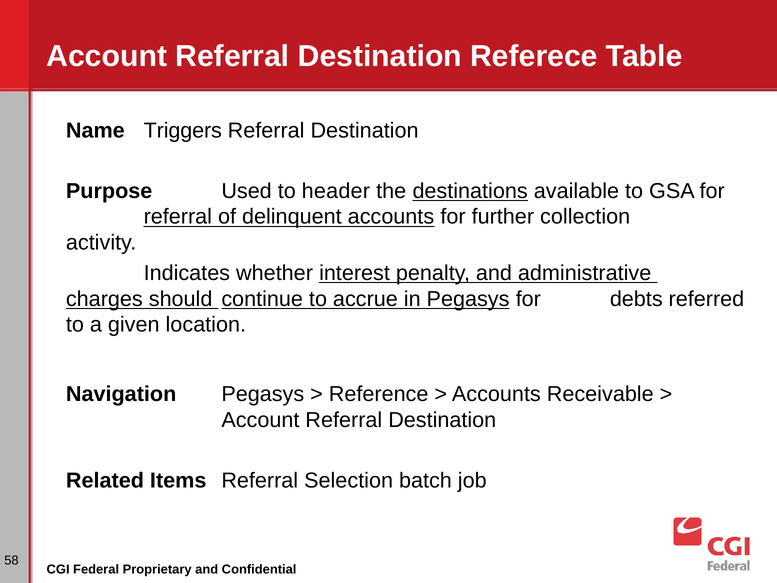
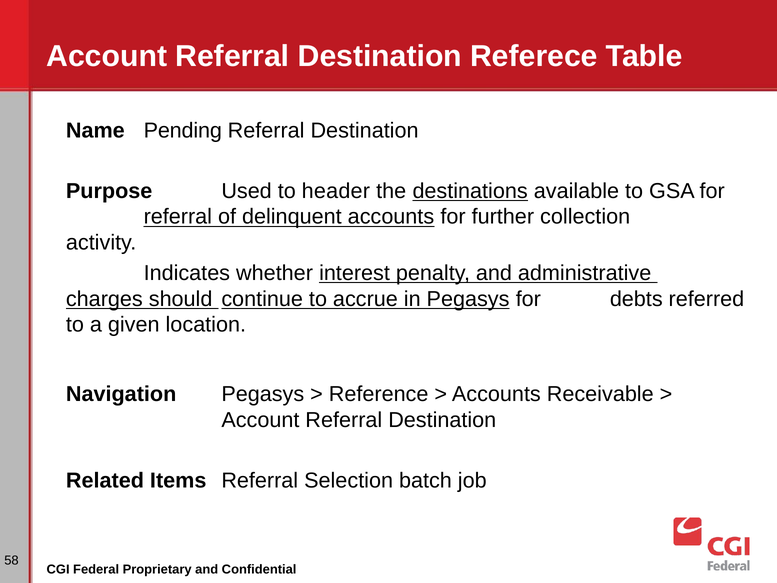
Triggers: Triggers -> Pending (183, 130)
